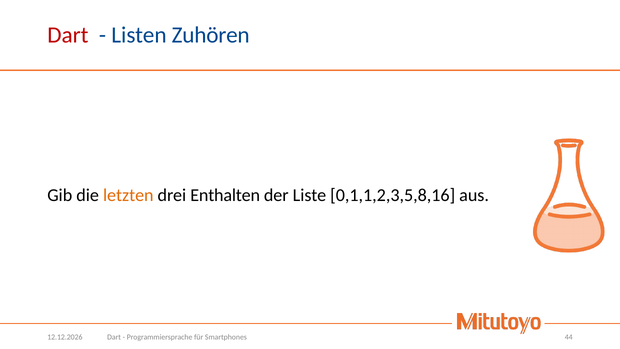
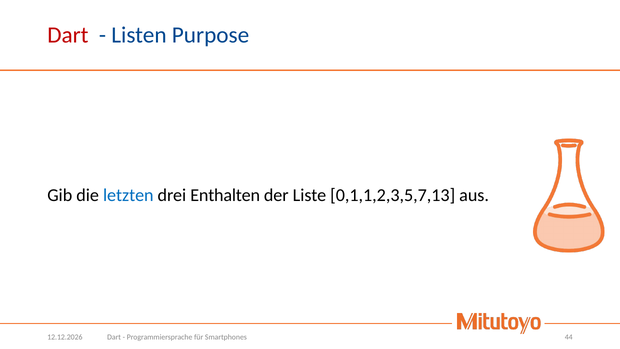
Zuhören: Zuhören -> Purpose (211, 35)
letzten colour: orange -> blue (128, 195)
0,1,1,2,3,5,8,16: 0,1,1,2,3,5,8,16 -> 0,1,1,2,3,5,7,13 (393, 195)
